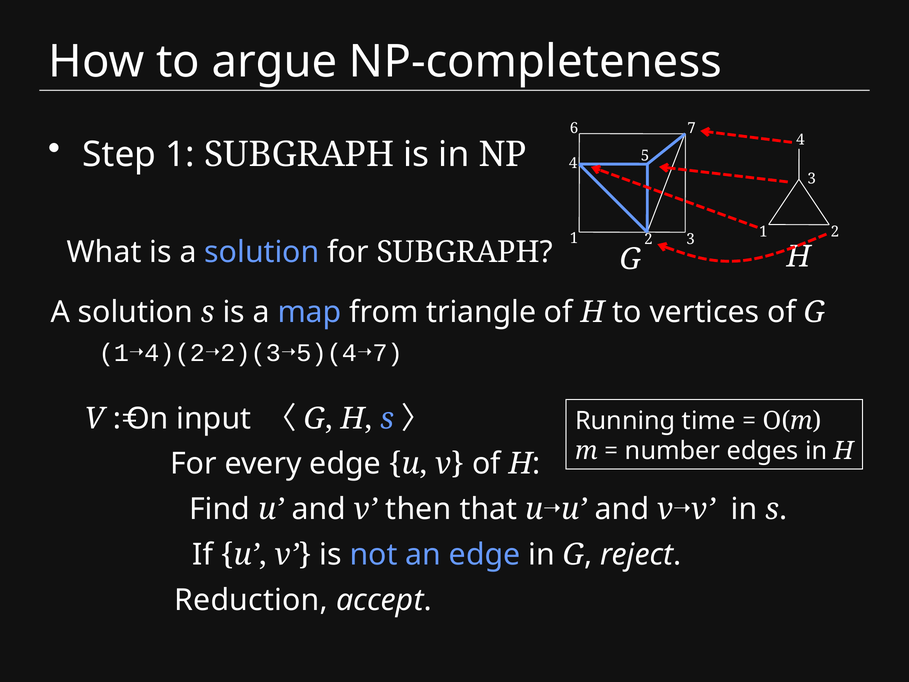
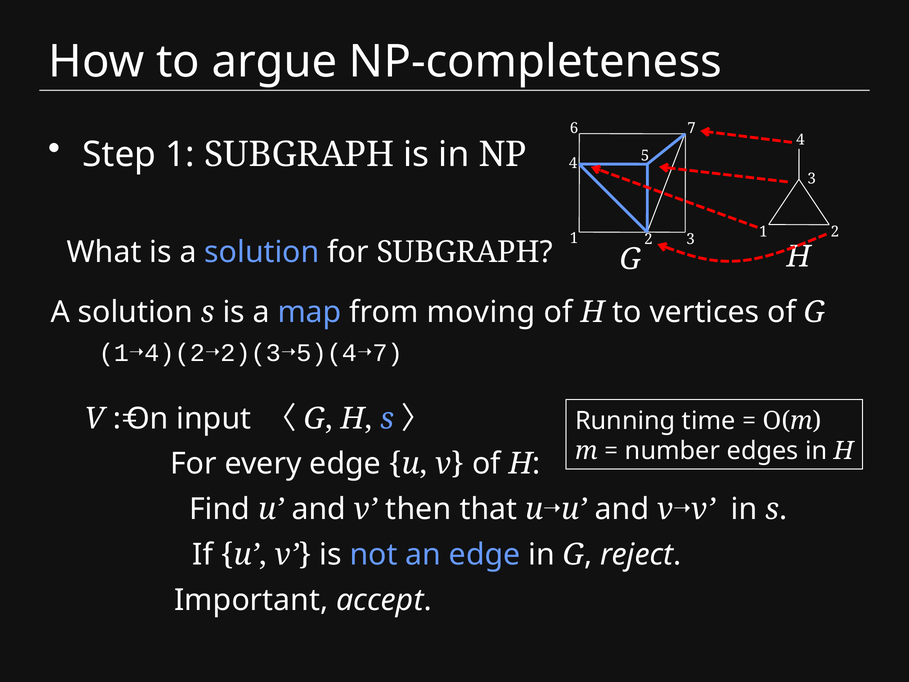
triangle: triangle -> moving (481, 312)
Reduction: Reduction -> Important (251, 600)
